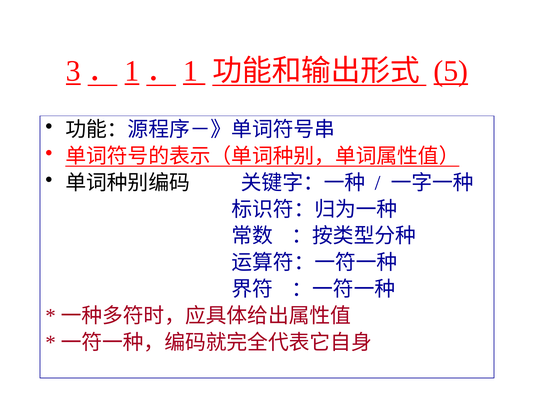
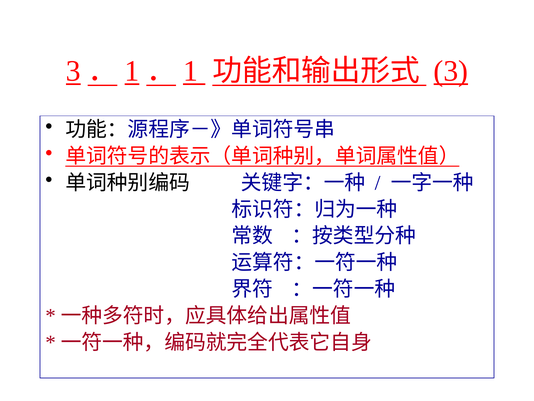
5: 5 -> 3 (451, 71)
